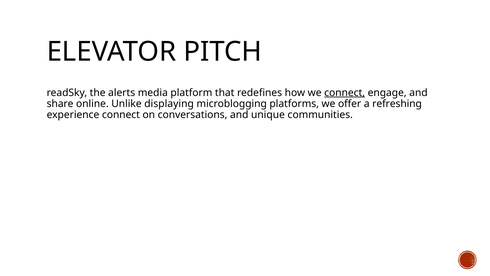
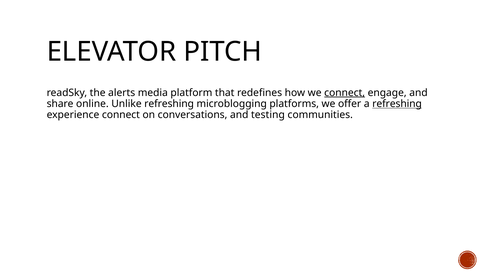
Unlike displaying: displaying -> refreshing (169, 104)
refreshing underline: none -> present (397, 104)
unique: unique -> testing (268, 115)
